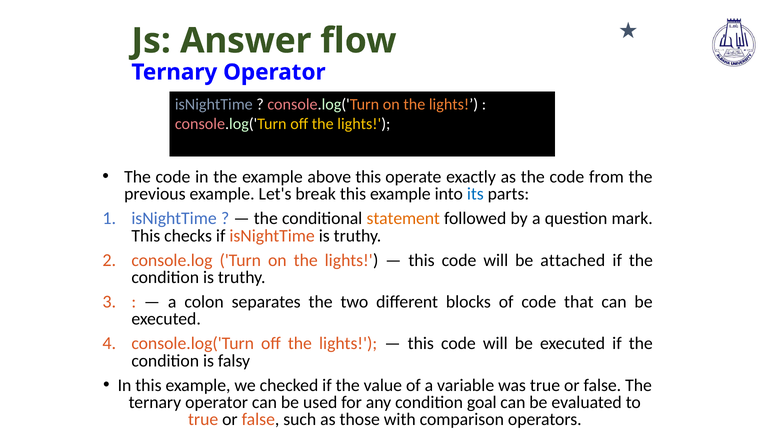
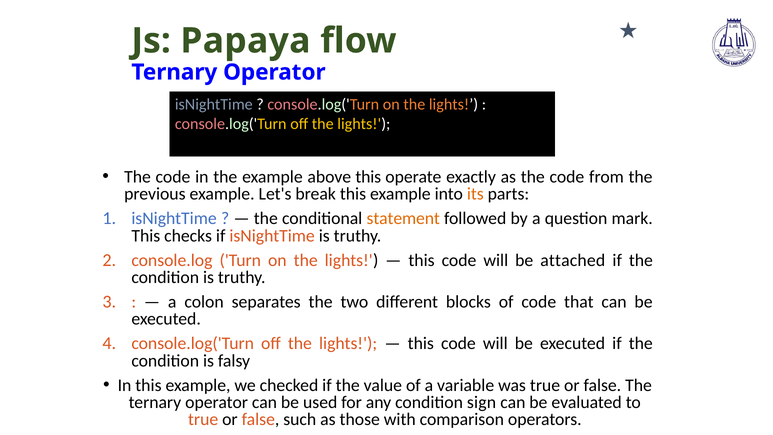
Answer: Answer -> Papaya (245, 41)
its colour: blue -> orange (475, 194)
goal: goal -> sign (482, 402)
